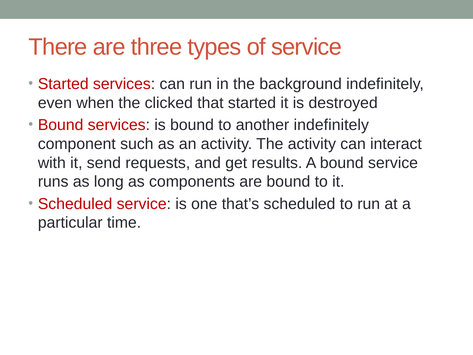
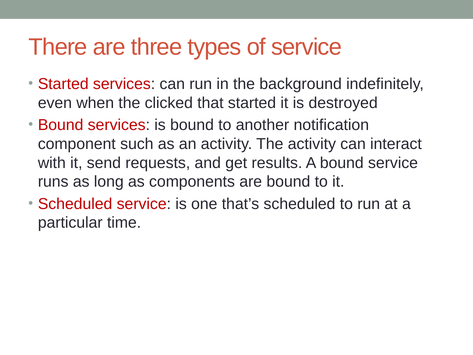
another indefinitely: indefinitely -> notification (331, 125)
